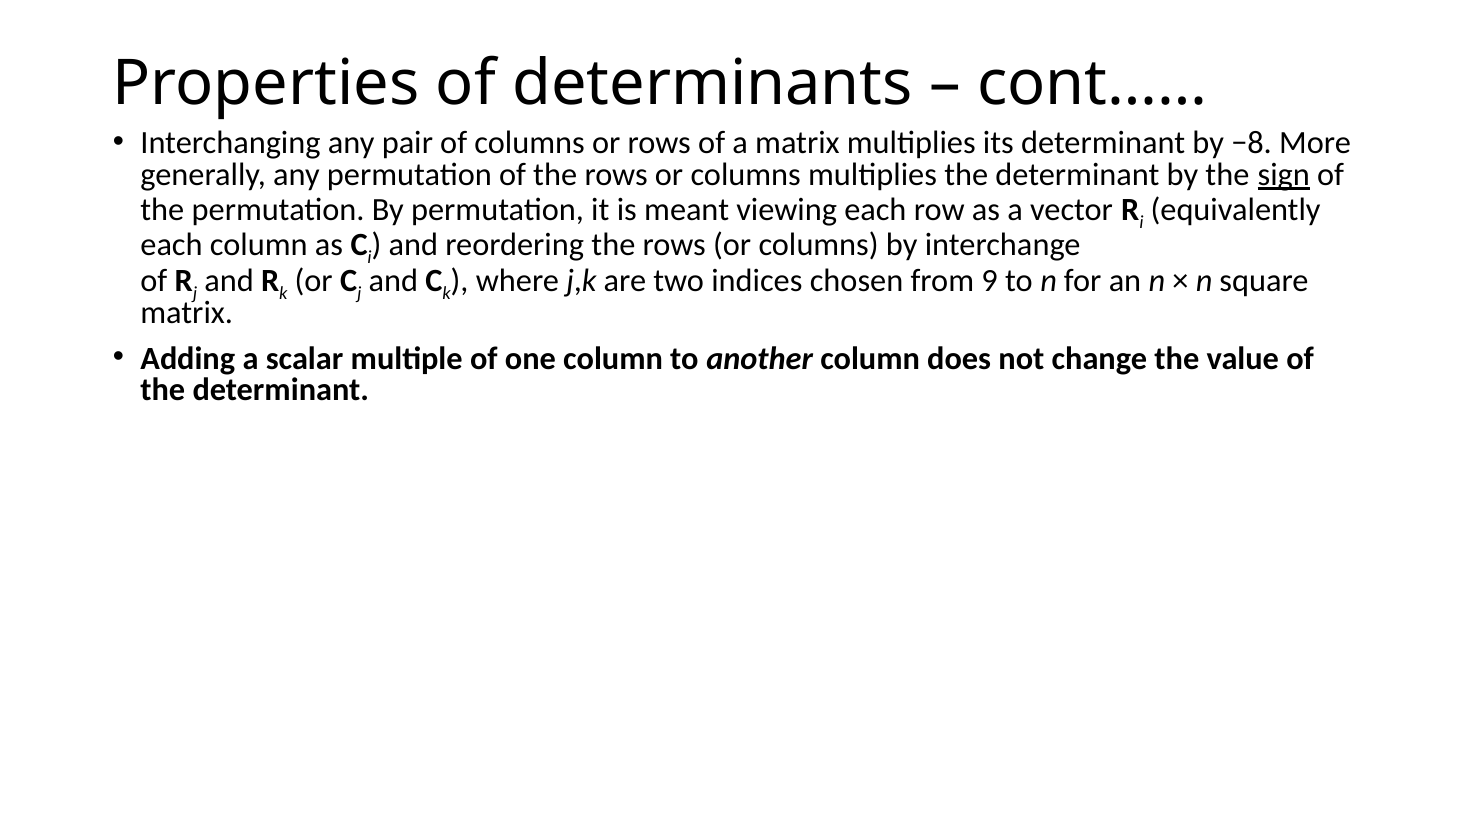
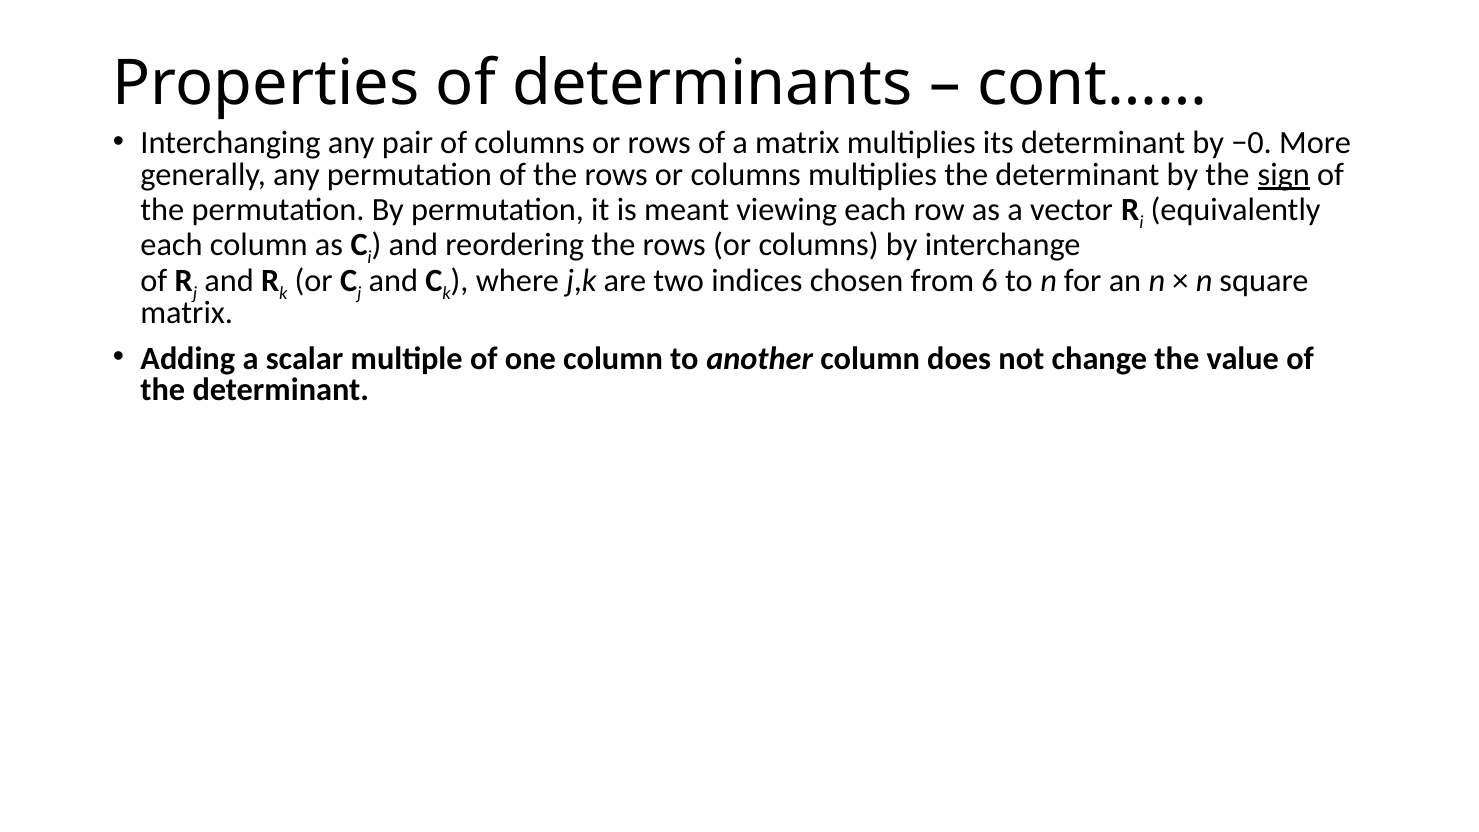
−8: −8 -> −0 (1252, 143)
9: 9 -> 6 (990, 281)
